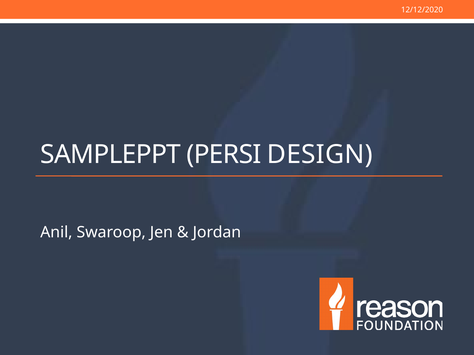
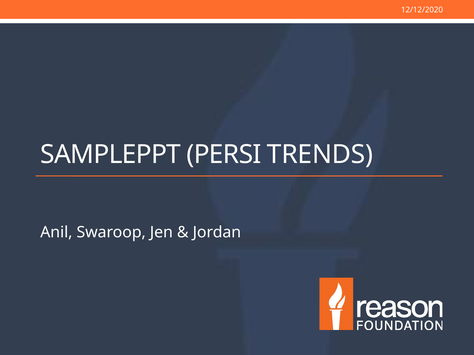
DESIGN: DESIGN -> TRENDS (320, 155)
